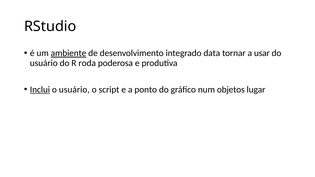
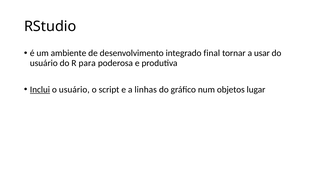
ambiente underline: present -> none (69, 53)
data: data -> final (212, 53)
roda: roda -> para (87, 63)
ponto: ponto -> linhas (146, 90)
